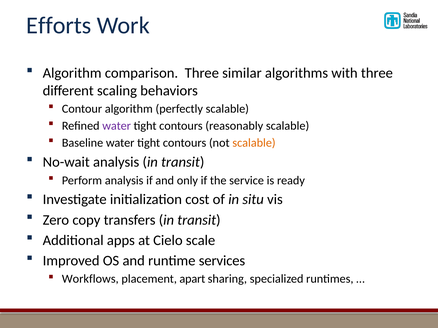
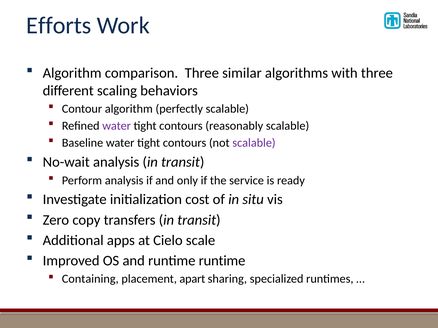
scalable colour: orange -> purple (254, 143)
runtime services: services -> runtime (222, 261)
Workflows: Workflows -> Containing (90, 279)
